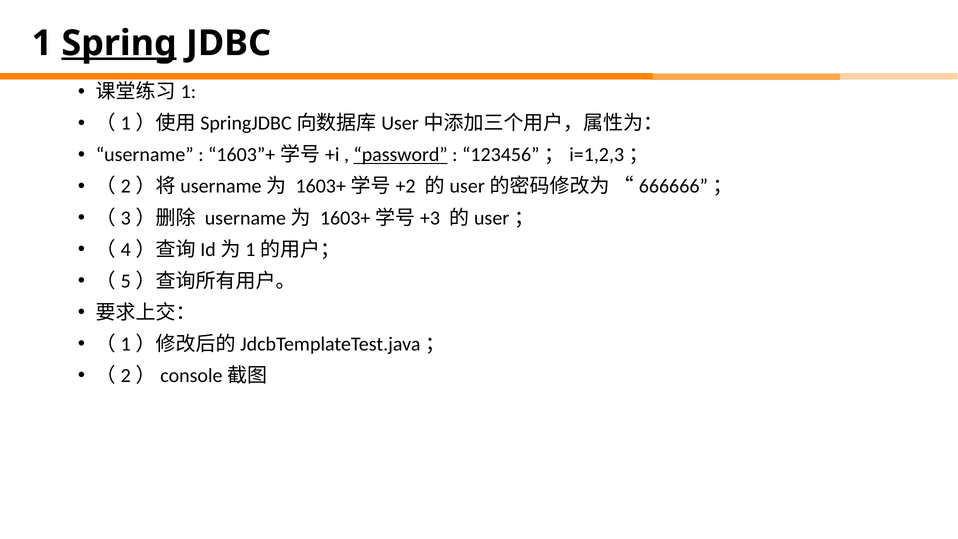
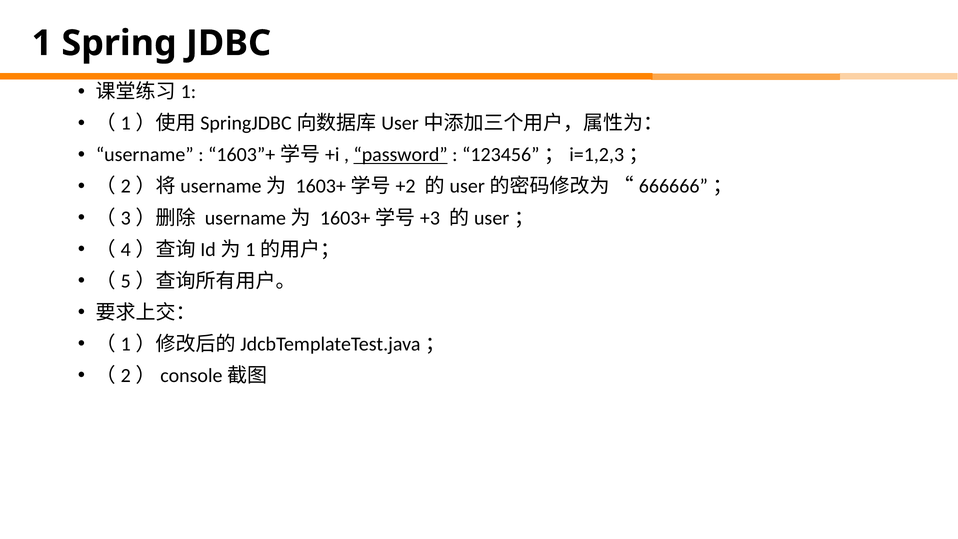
Spring underline: present -> none (119, 43)
